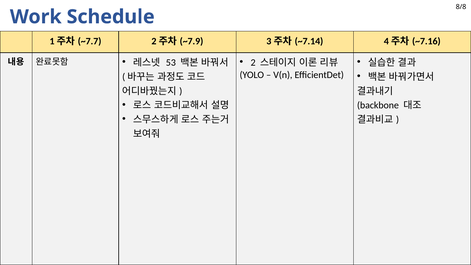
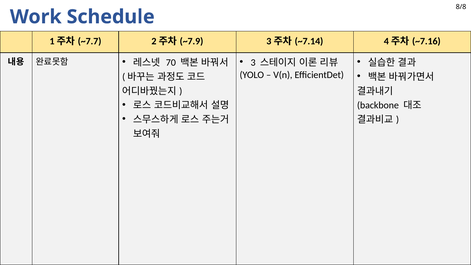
2: 2 -> 3 (253, 63)
53: 53 -> 70 (171, 63)
